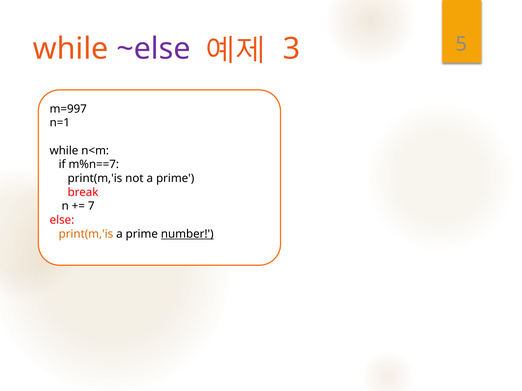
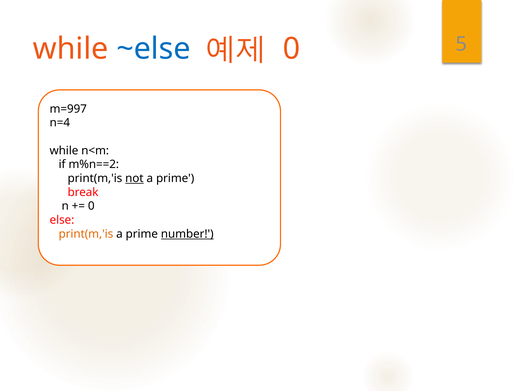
~else colour: purple -> blue (153, 49)
3: 3 -> 0 (292, 49)
n=1: n=1 -> n=4 (60, 123)
m%n==7: m%n==7 -> m%n==2 (94, 165)
not underline: none -> present (134, 179)
7: 7 -> 0 (91, 206)
